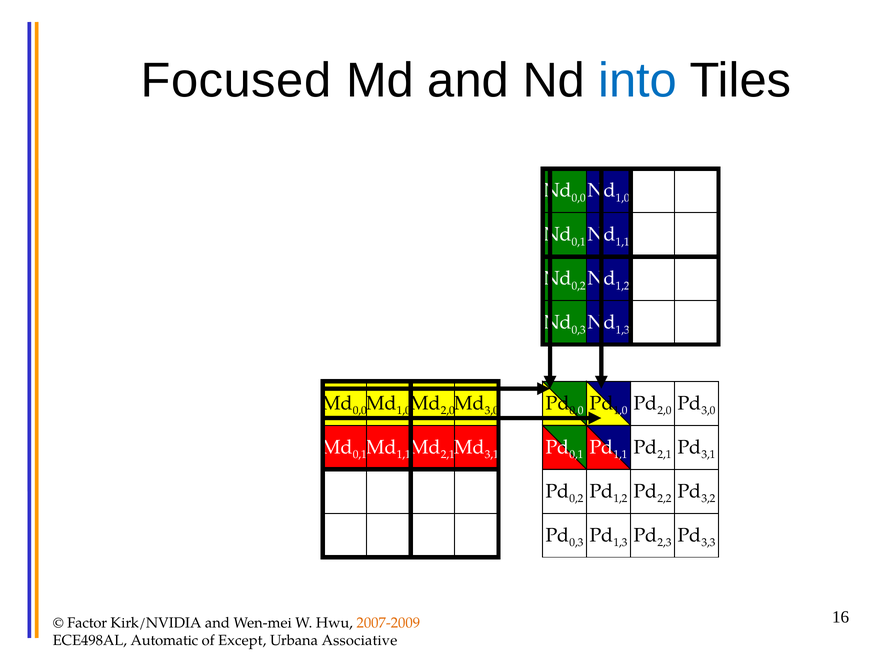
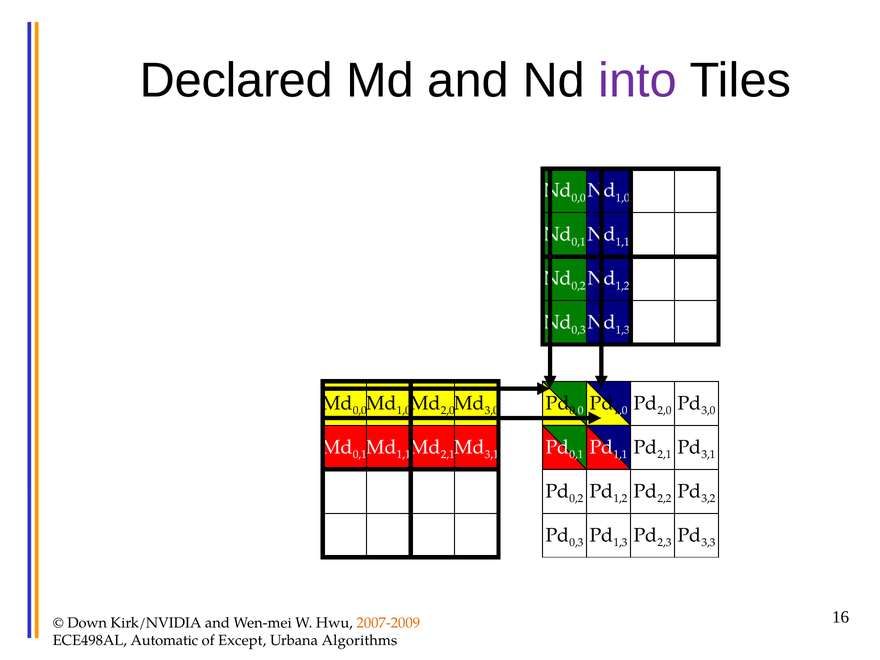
Focused: Focused -> Declared (236, 80)
into colour: blue -> purple (638, 80)
Factor: Factor -> Down (87, 623)
Associative: Associative -> Algorithms (359, 640)
